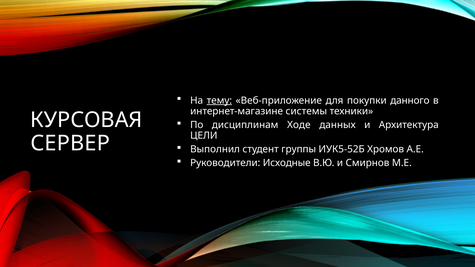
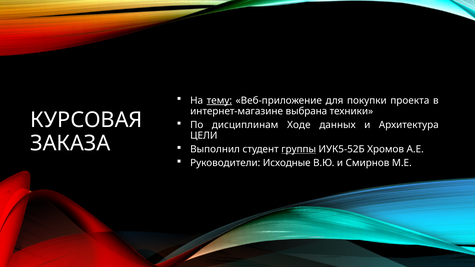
данного: данного -> проекта (410, 101)
системы: системы -> выбрана (306, 111)
СЕРВЕР: СЕРВЕР -> ЗАКАЗА (70, 143)
группы underline: none -> present (299, 149)
